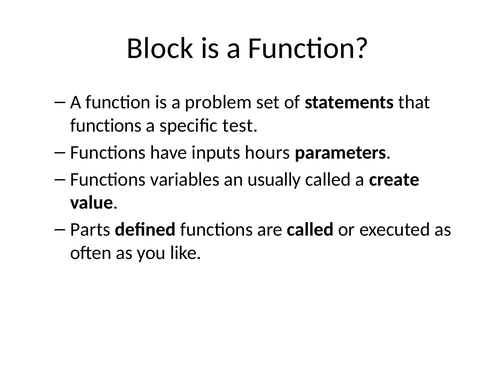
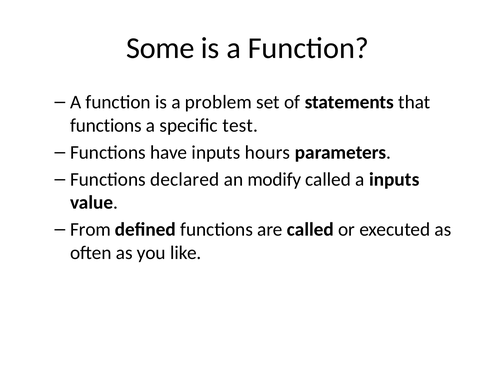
Block: Block -> Some (160, 48)
variables: variables -> declared (185, 179)
usually: usually -> modify (274, 179)
a create: create -> inputs (394, 179)
Parts: Parts -> From (90, 230)
